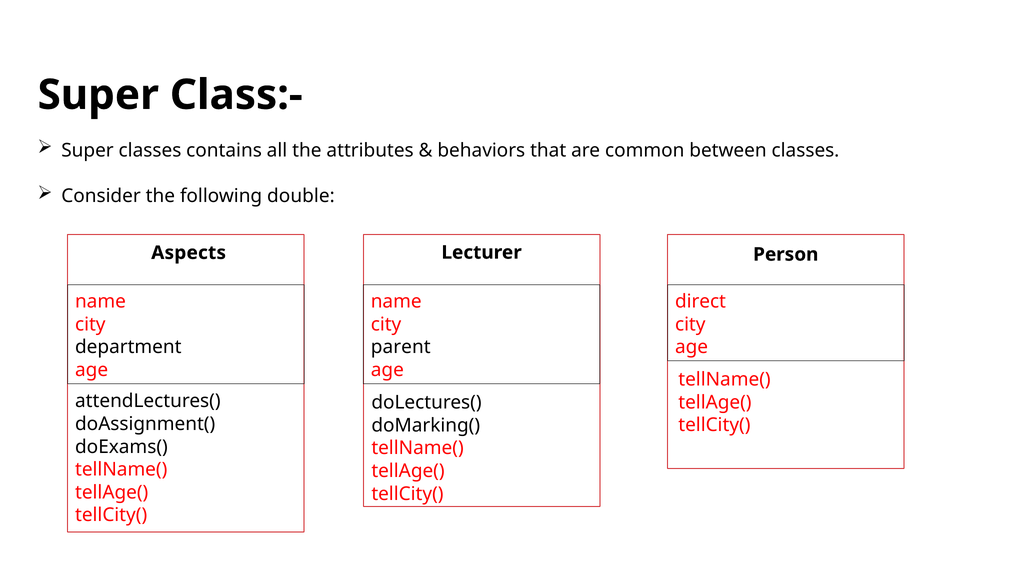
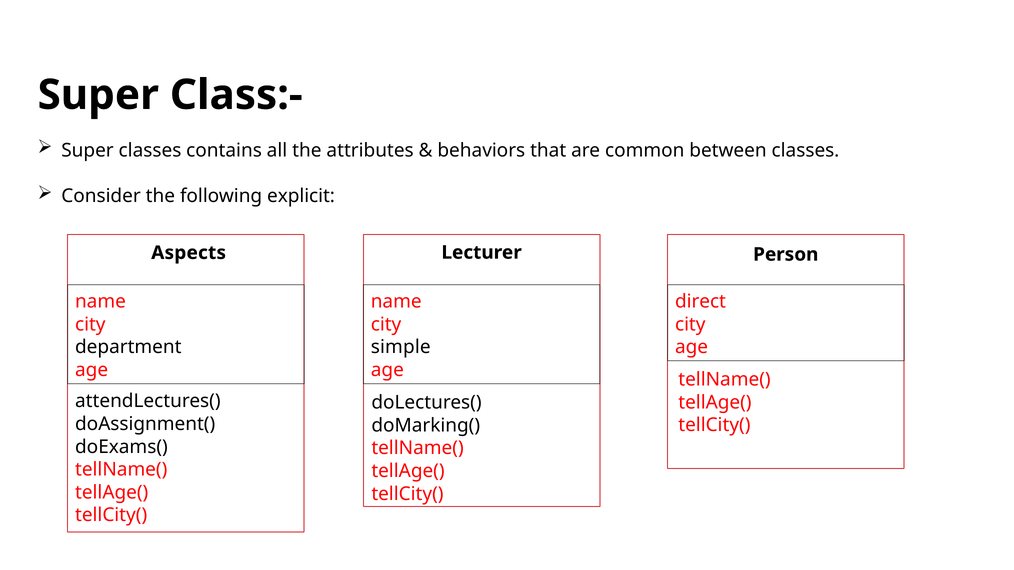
double: double -> explicit (301, 196)
parent: parent -> simple (401, 347)
